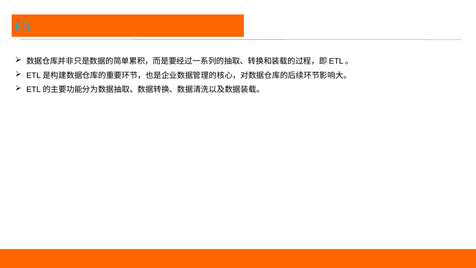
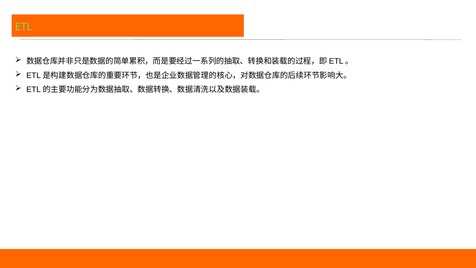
ETL colour: light blue -> light green (23, 26)
